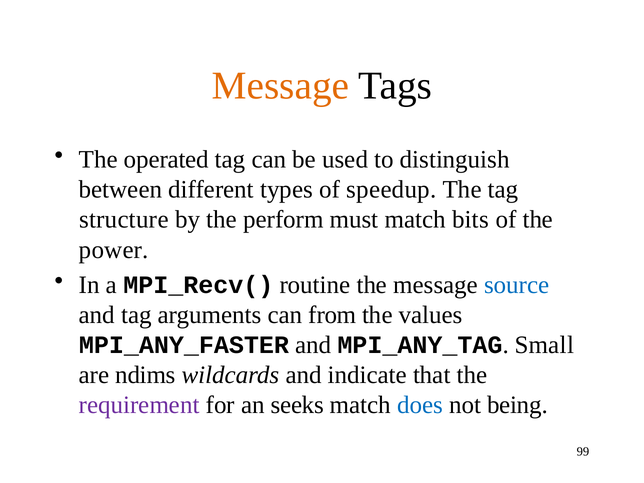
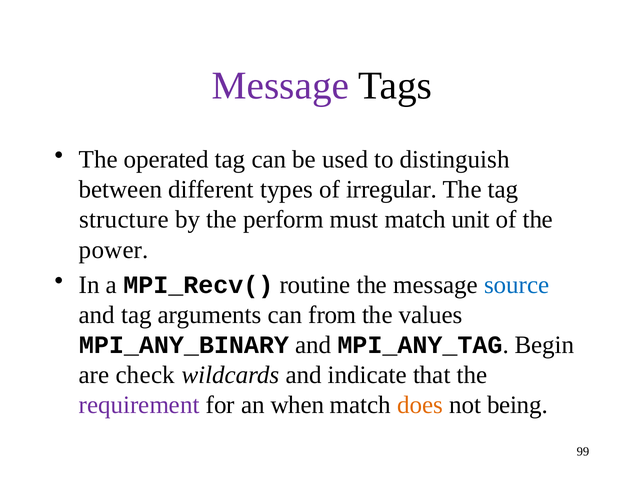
Message colour: orange -> purple (280, 86)
speedup: speedup -> irregular (392, 190)
bits: bits -> unit (471, 220)
MPI_ANY_FASTER: MPI_ANY_FASTER -> MPI_ANY_BINARY (184, 345)
Small: Small -> Begin (544, 345)
ndims: ndims -> check (145, 375)
seeks: seeks -> when (297, 405)
does colour: blue -> orange (420, 405)
